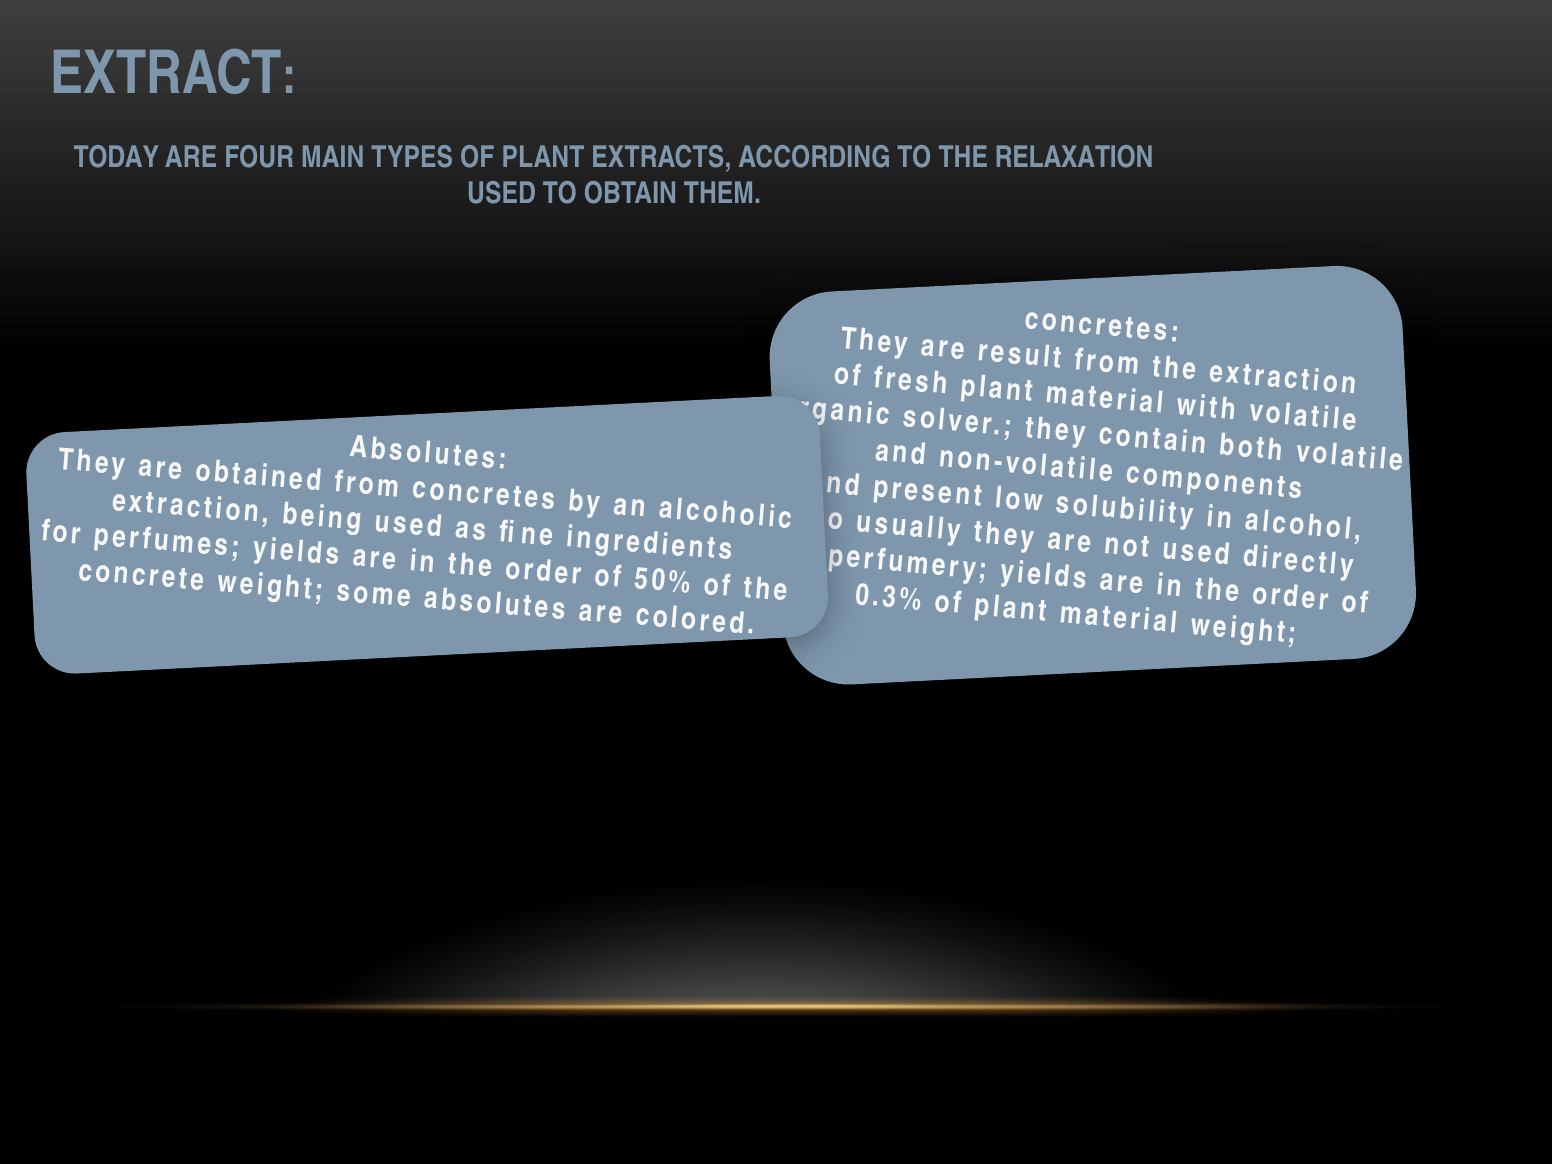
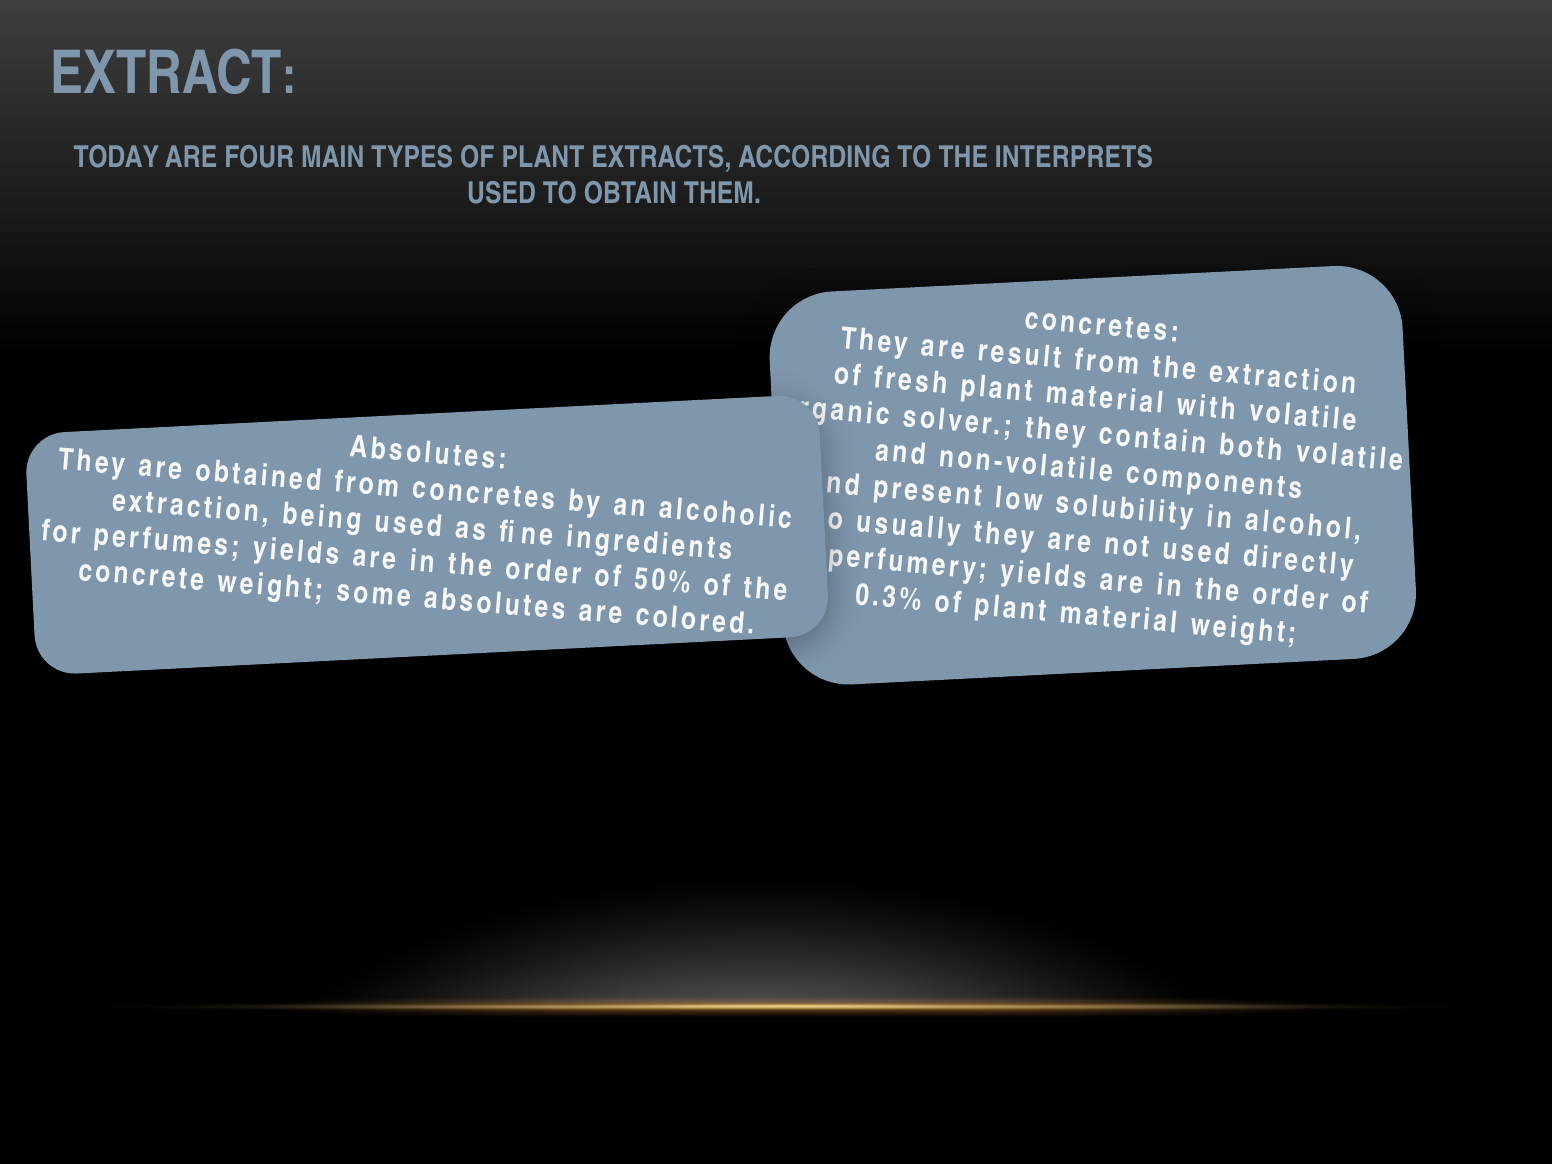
RELAXATION: RELAXATION -> INTERPRETS (1074, 158)
